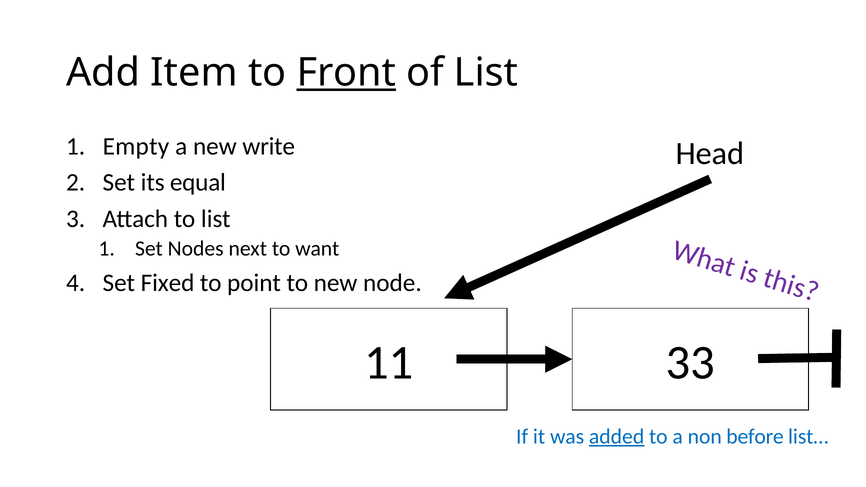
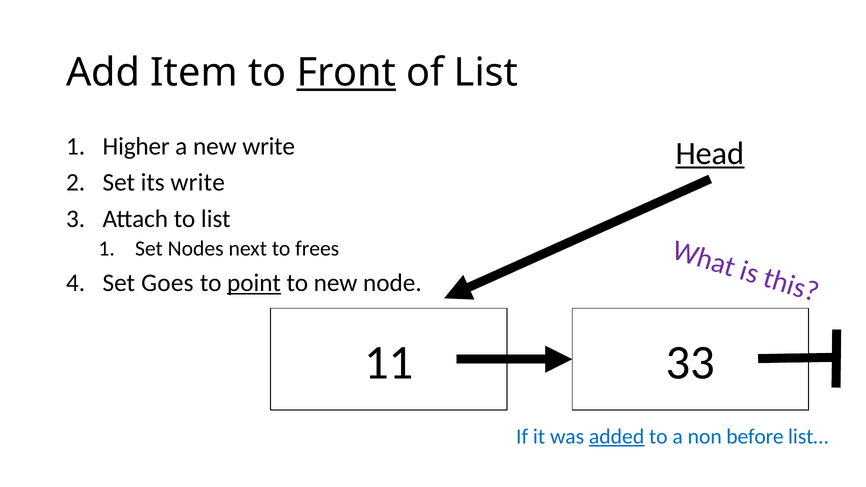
Empty: Empty -> Higher (136, 146)
Head underline: none -> present (710, 154)
its equal: equal -> write (198, 183)
want: want -> frees (317, 249)
Fixed: Fixed -> Goes (167, 283)
point underline: none -> present (254, 283)
